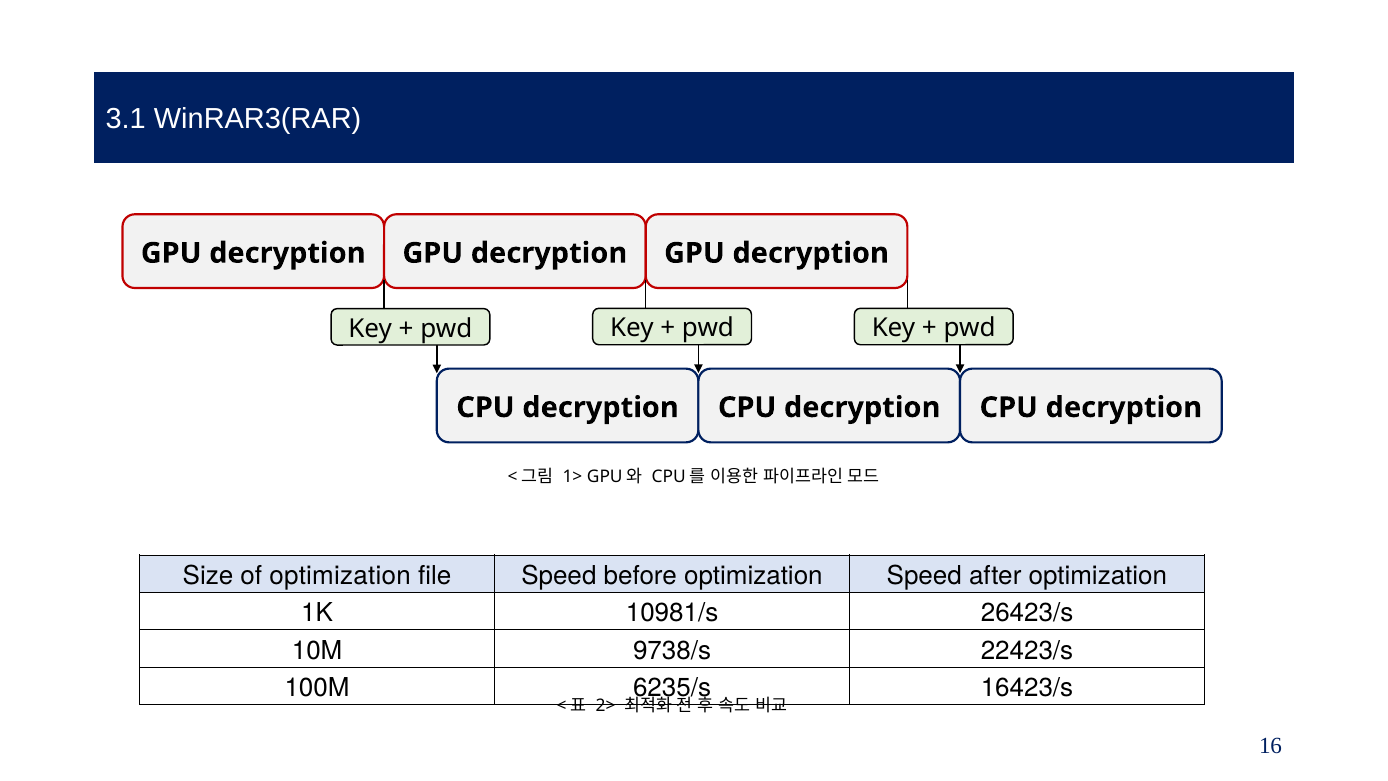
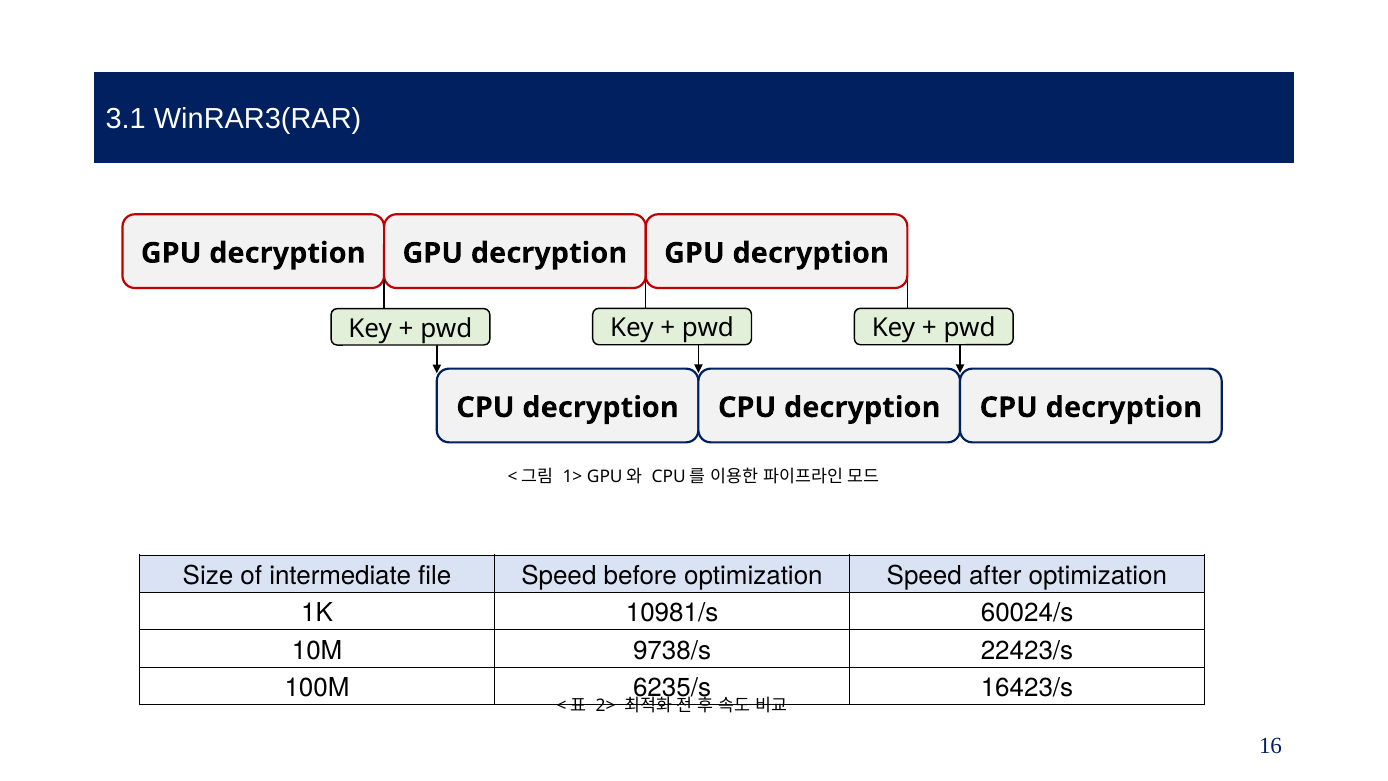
of optimization: optimization -> intermediate (340, 576)
26423/s: 26423/s -> 60024/s (1027, 613)
